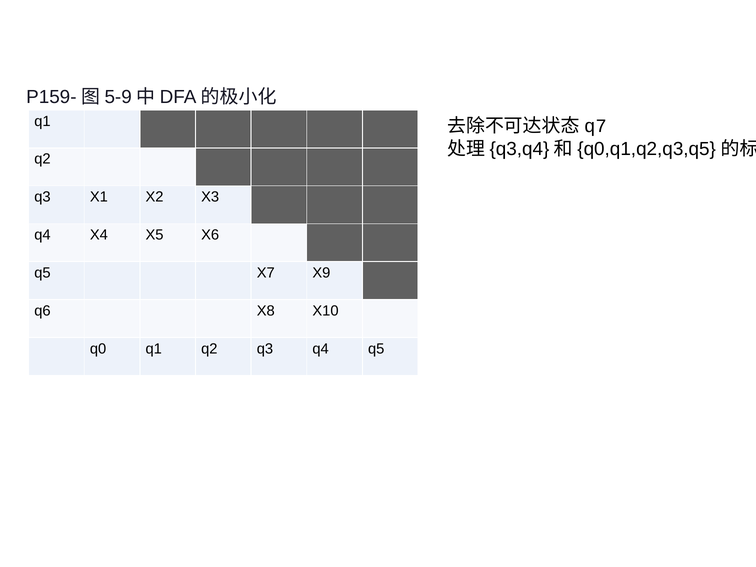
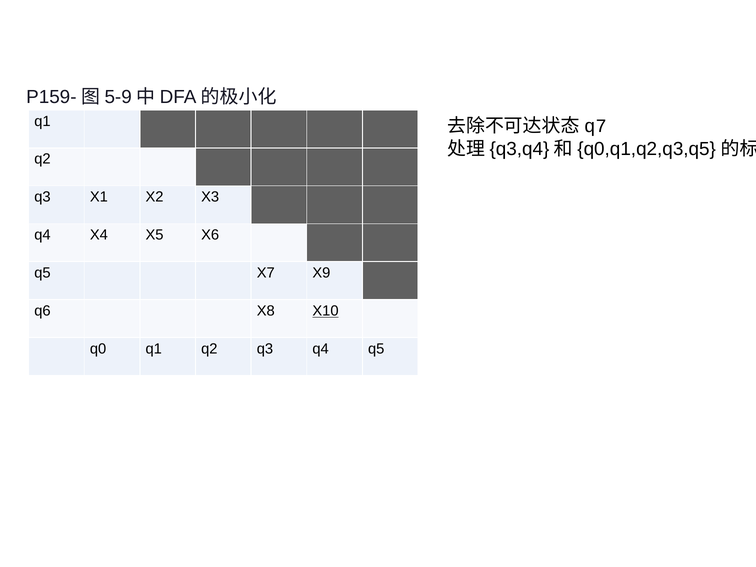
X10 underline: none -> present (325, 311)
